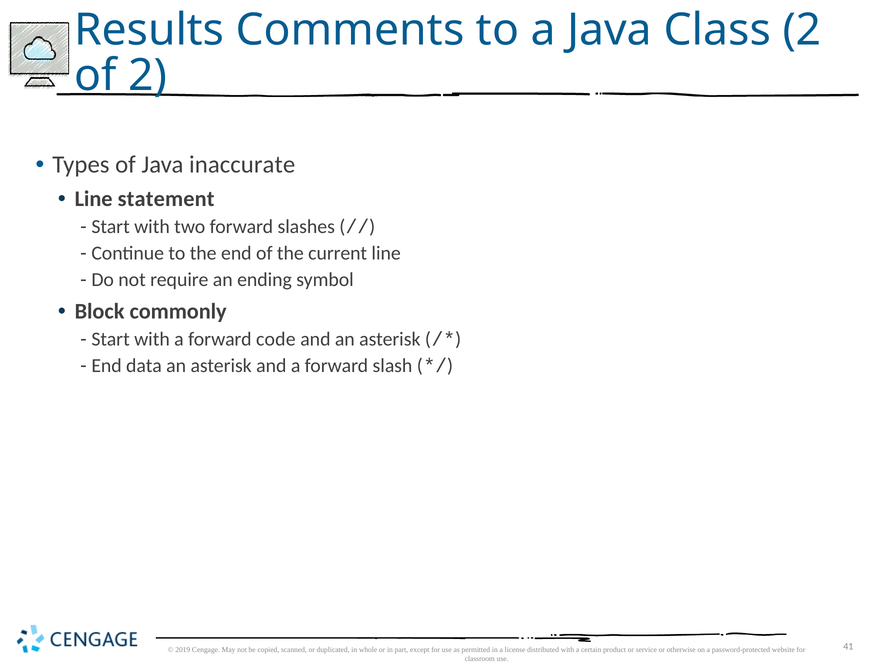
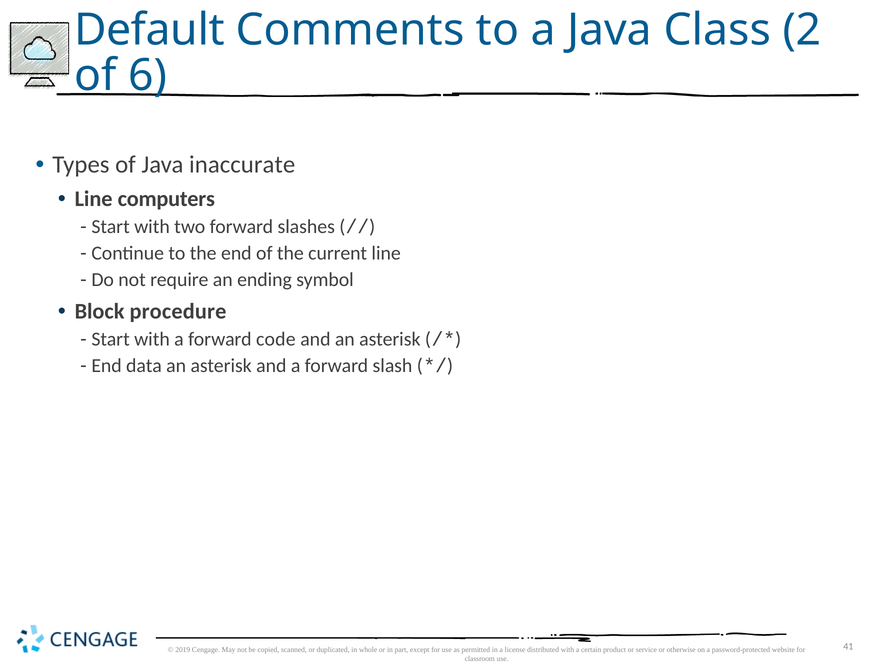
Results: Results -> Default (149, 30)
of 2: 2 -> 6 (148, 76)
statement: statement -> computers (166, 199)
commonly: commonly -> procedure (178, 311)
